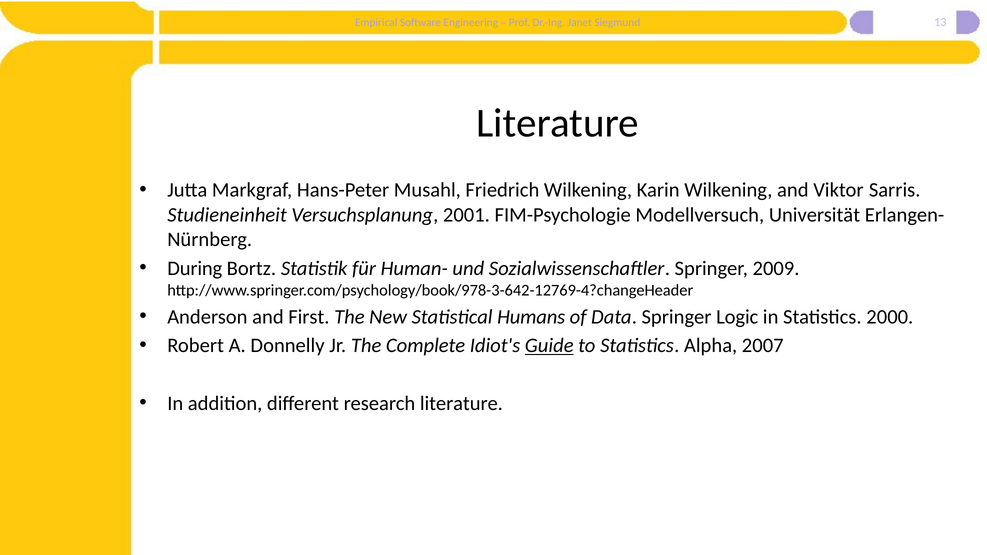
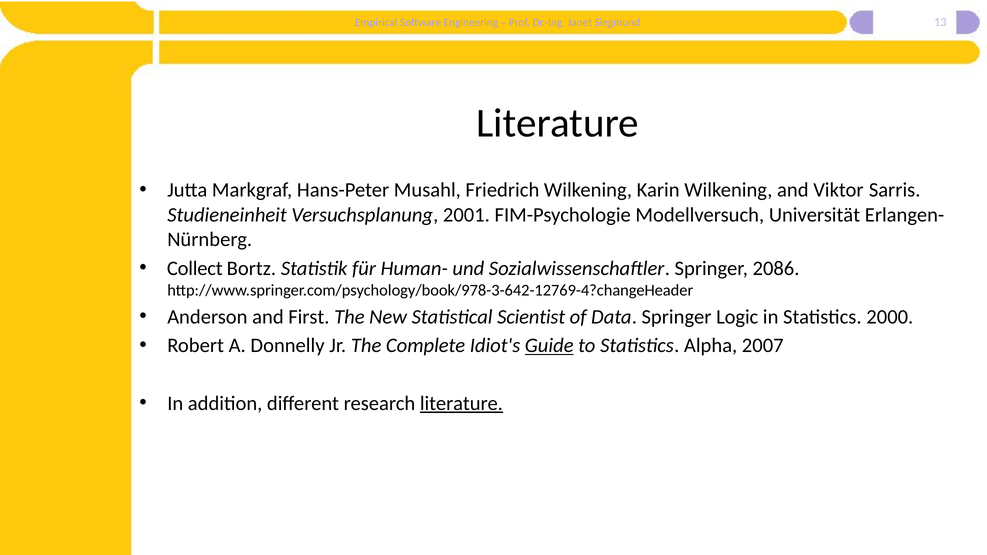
During: During -> Collect (195, 268)
2009: 2009 -> 2086 (776, 268)
Humans: Humans -> Scientist (531, 317)
literature underline: none -> present (461, 403)
